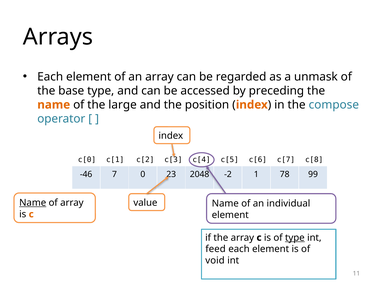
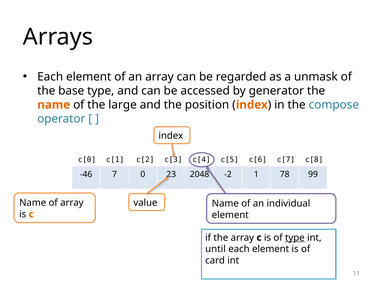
preceding: preceding -> generator (276, 91)
Name underline: present -> none (33, 203)
feed: feed -> until (216, 249)
void: void -> card (215, 261)
